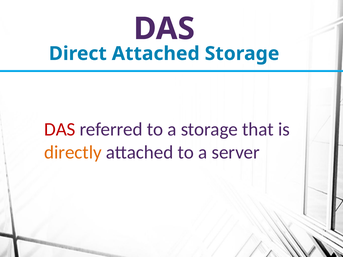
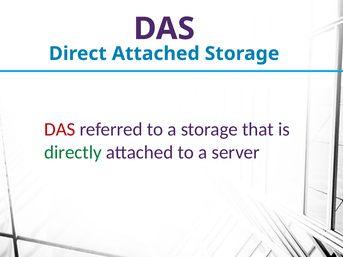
directly colour: orange -> green (73, 152)
